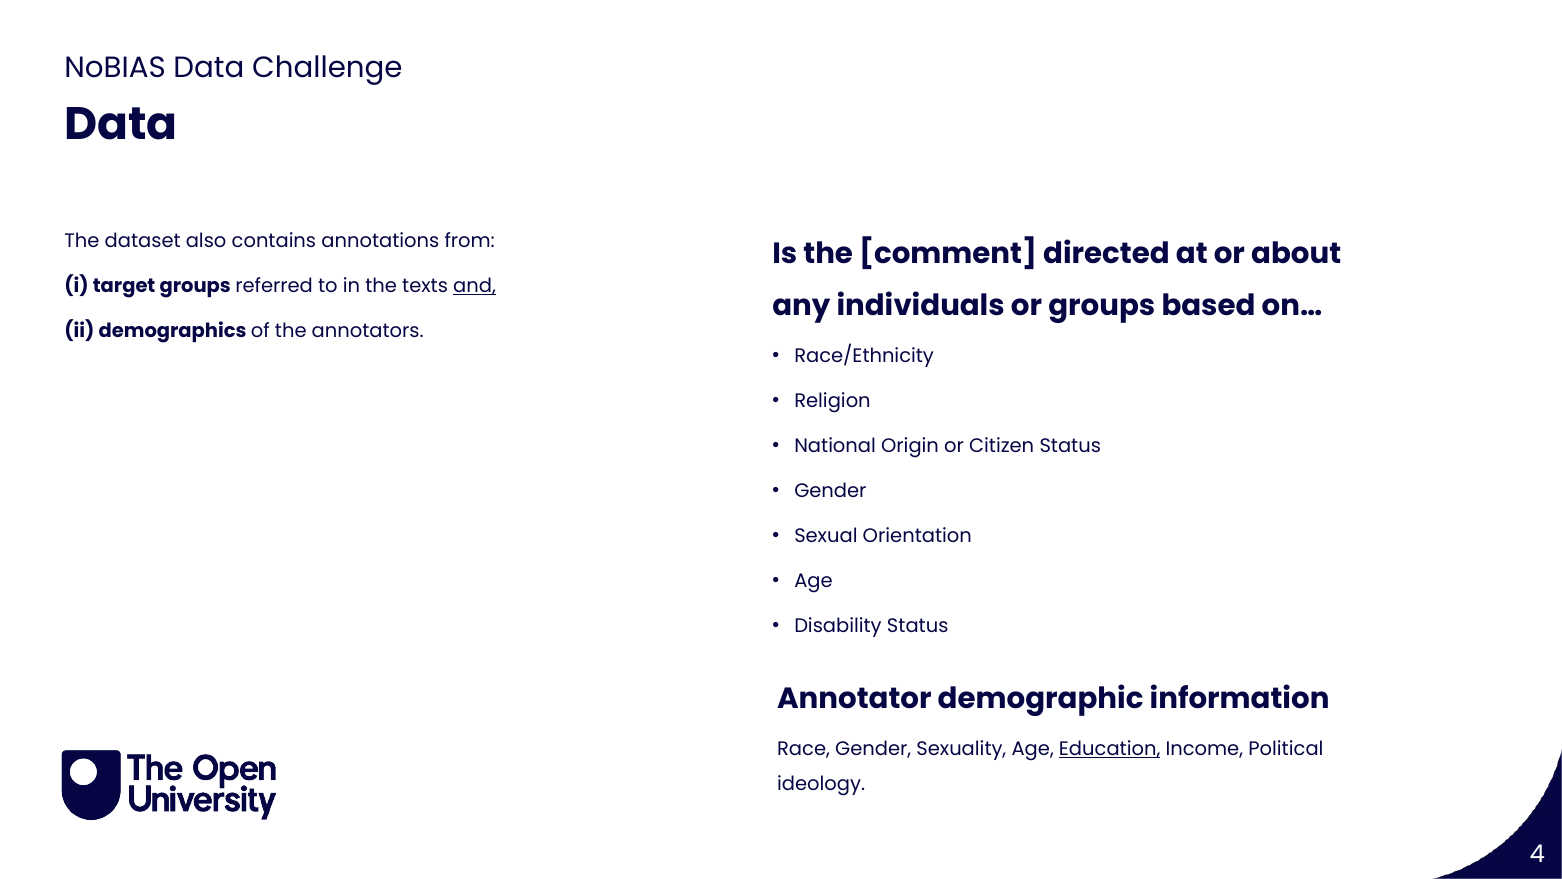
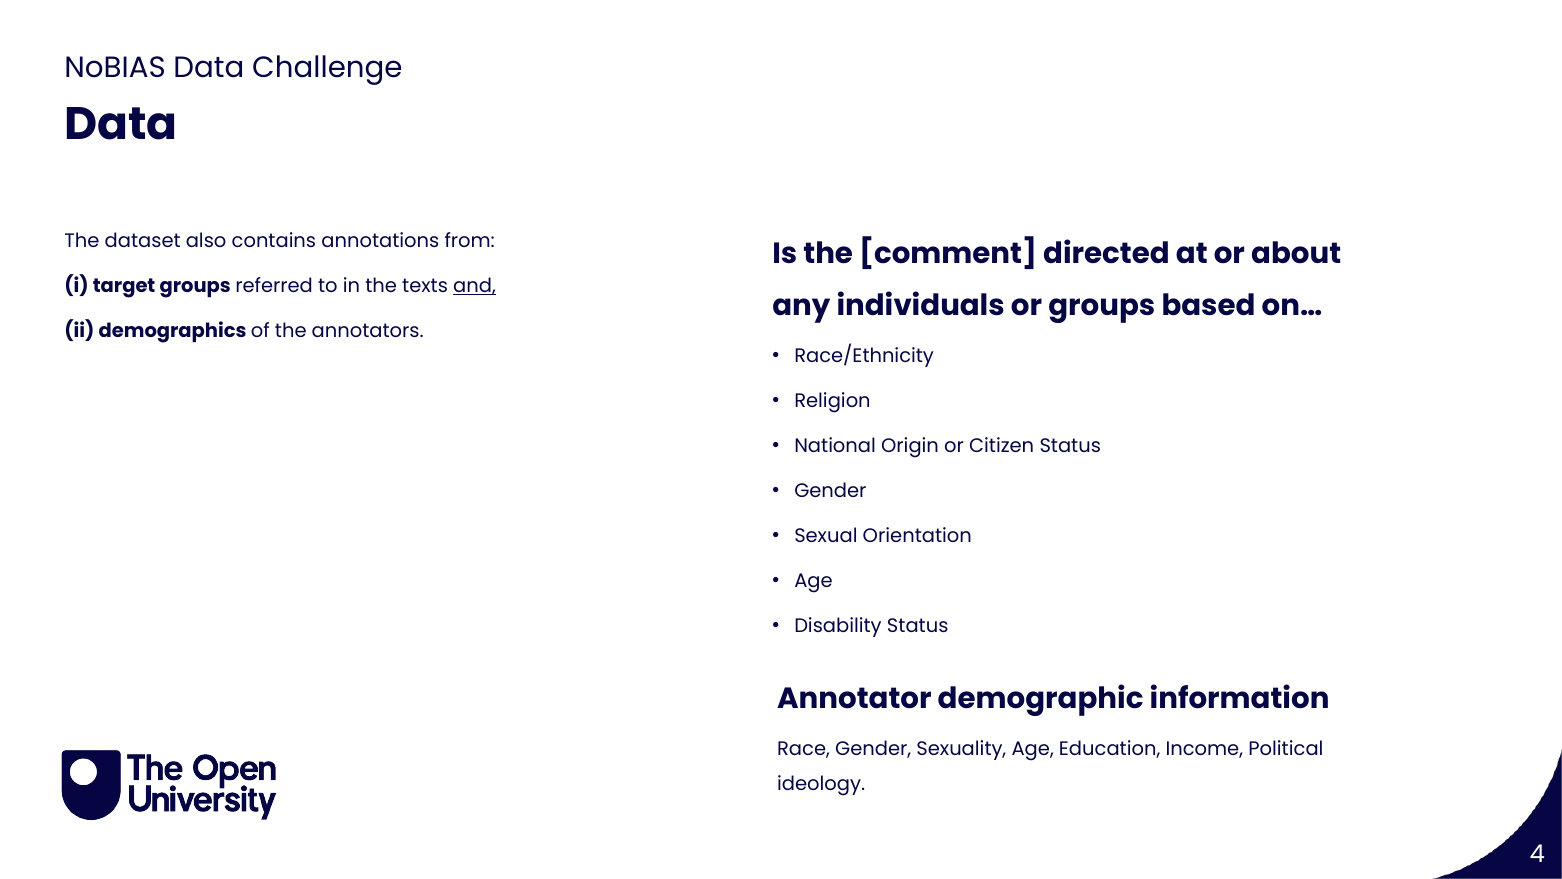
Education underline: present -> none (1110, 749)
